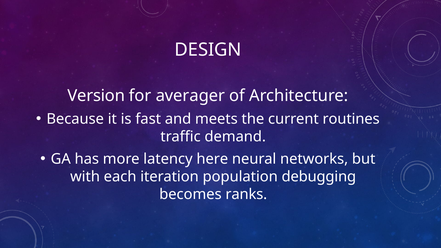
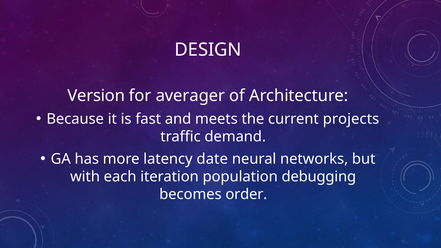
routines: routines -> projects (351, 119)
here: here -> date (212, 159)
ranks: ranks -> order (246, 194)
